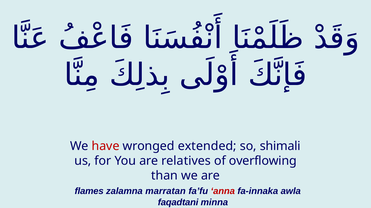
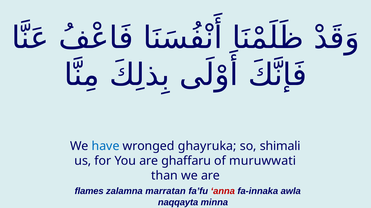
have colour: red -> blue (106, 146)
extended: extended -> ghayruka (207, 146)
relatives: relatives -> ghaffaru (186, 161)
overflowing: overflowing -> muruwwati (263, 161)
faqadtani: faqadtani -> naqqayta (178, 203)
